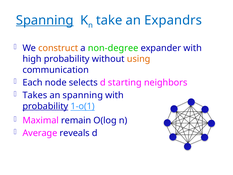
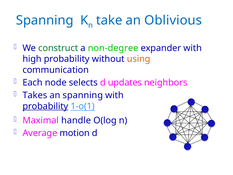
Spanning underline: present -> none (45, 20)
Expandrs: Expandrs -> Oblivious (173, 20)
construct colour: orange -> green (58, 48)
starting: starting -> updates (125, 82)
remain: remain -> handle (76, 120)
reveals: reveals -> motion (75, 133)
